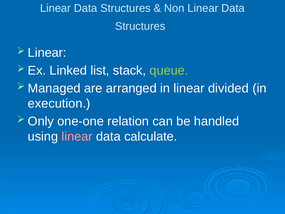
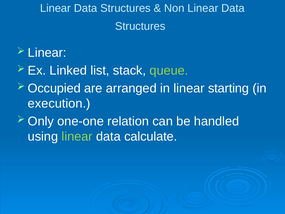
Managed: Managed -> Occupied (54, 88)
divided: divided -> starting (229, 88)
linear colour: pink -> light green (77, 136)
